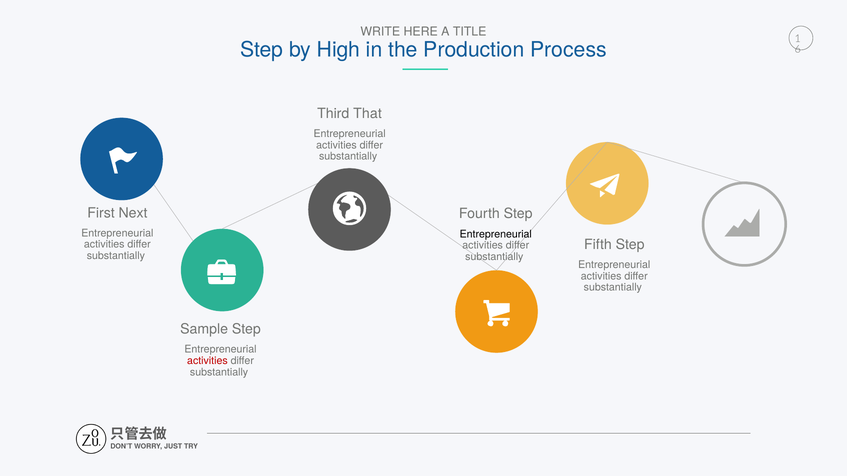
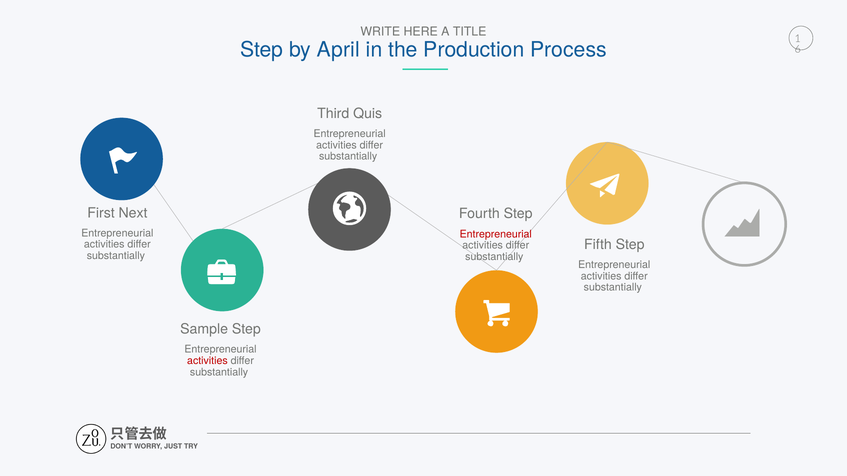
High: High -> April (338, 50)
That: That -> Quis (368, 114)
Entrepreneurial colour: black -> red (496, 234)
